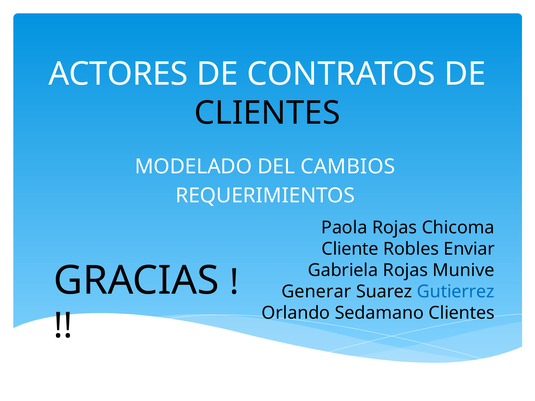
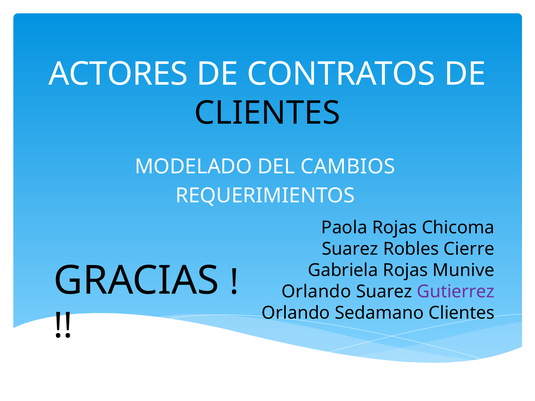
Cliente: Cliente -> Suarez (350, 249)
Enviar: Enviar -> Cierre (469, 249)
Generar: Generar -> Orlando (316, 292)
Gutierrez colour: blue -> purple (456, 292)
